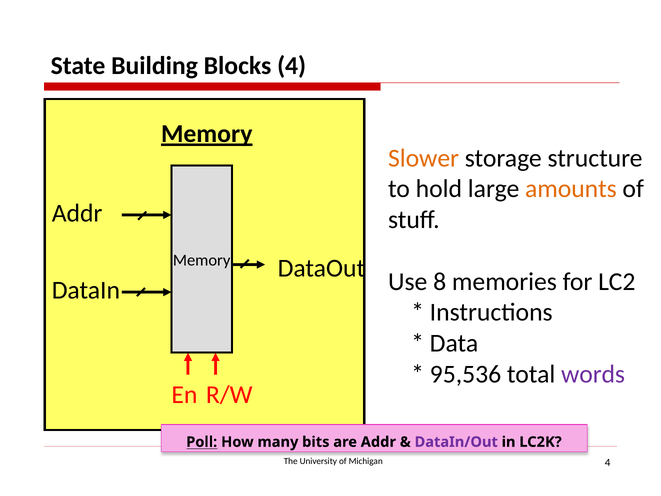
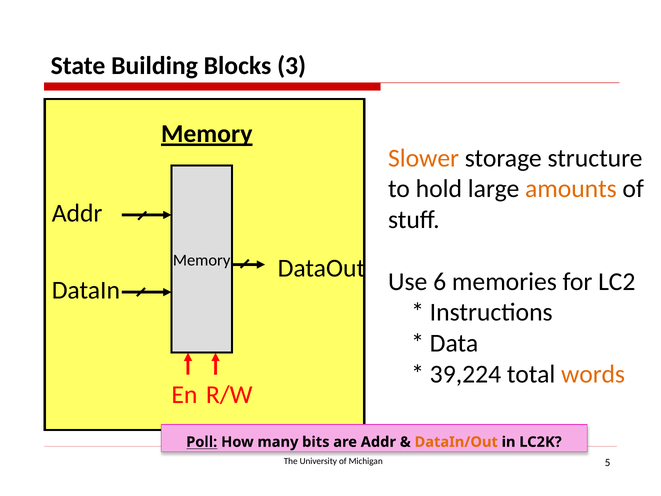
Blocks 4: 4 -> 3 (292, 66)
8: 8 -> 6 (440, 281)
95,536: 95,536 -> 39,224 (465, 374)
words colour: purple -> orange (593, 374)
DataIn/Out colour: purple -> orange (456, 442)
4: 4 -> 5 (608, 462)
